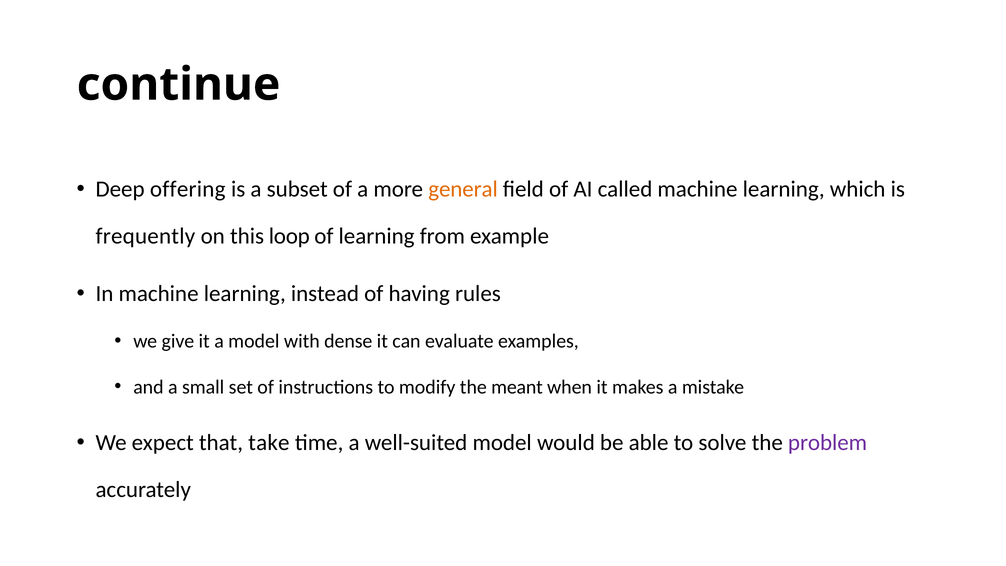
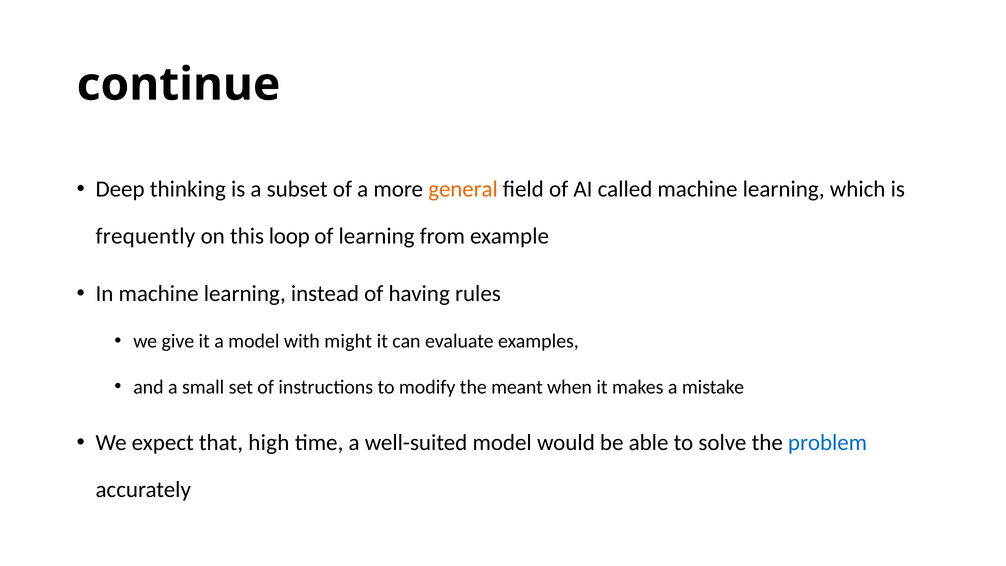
offering: offering -> thinking (188, 189)
dense: dense -> might (348, 341)
take: take -> high (269, 443)
problem colour: purple -> blue (828, 443)
